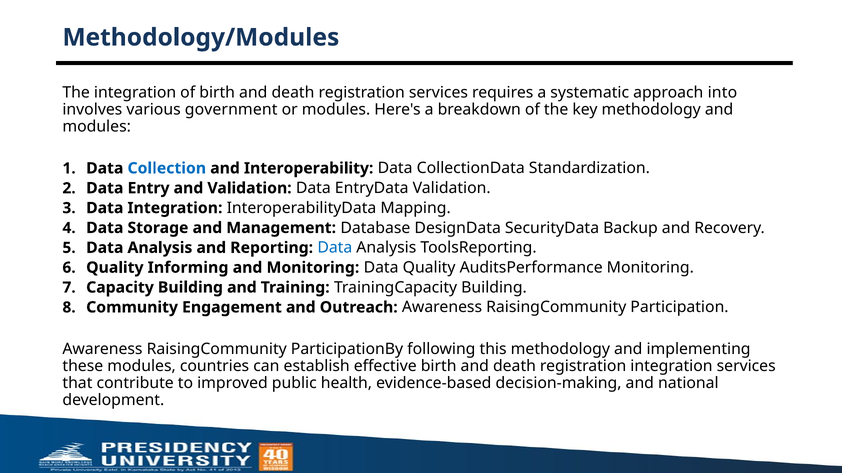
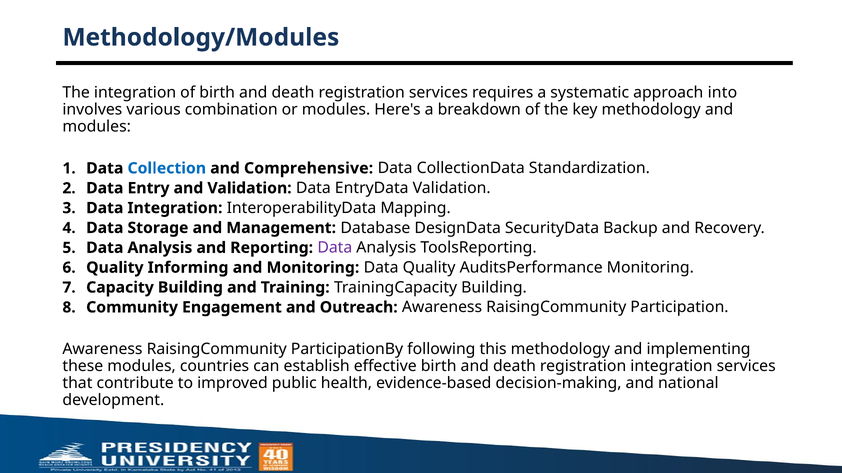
government: government -> combination (231, 110)
Interoperability: Interoperability -> Comprehensive (309, 168)
Data colour: blue -> purple (335, 248)
